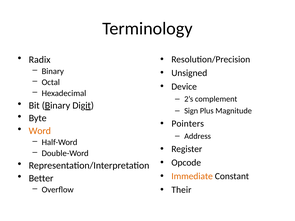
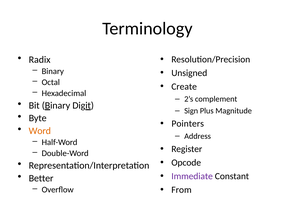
Device: Device -> Create (184, 87)
Immediate colour: orange -> purple (192, 176)
Their: Their -> From (181, 190)
